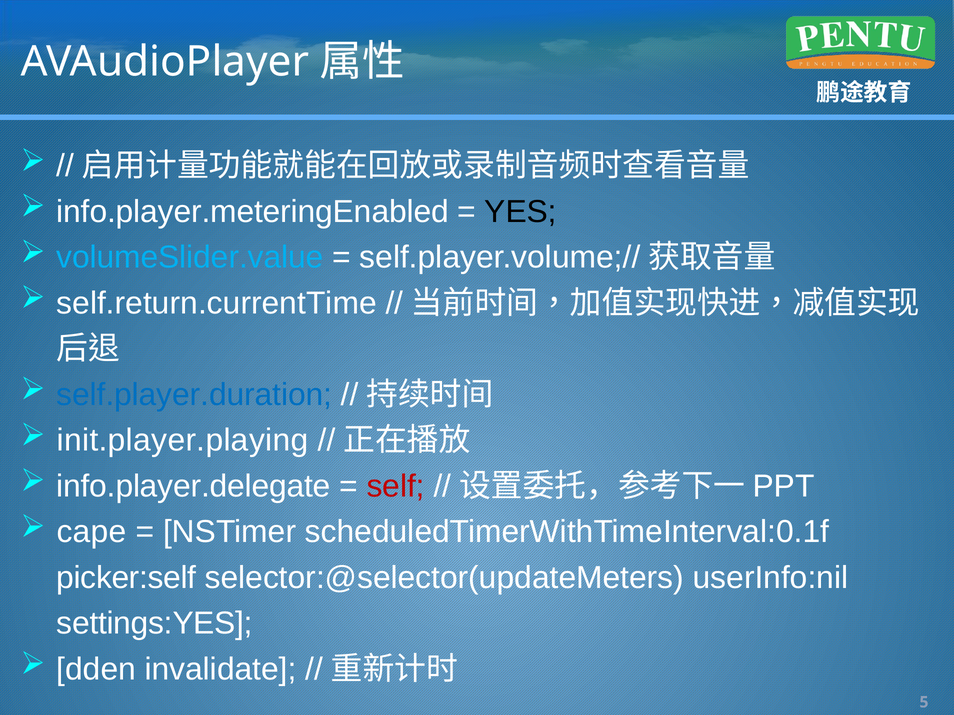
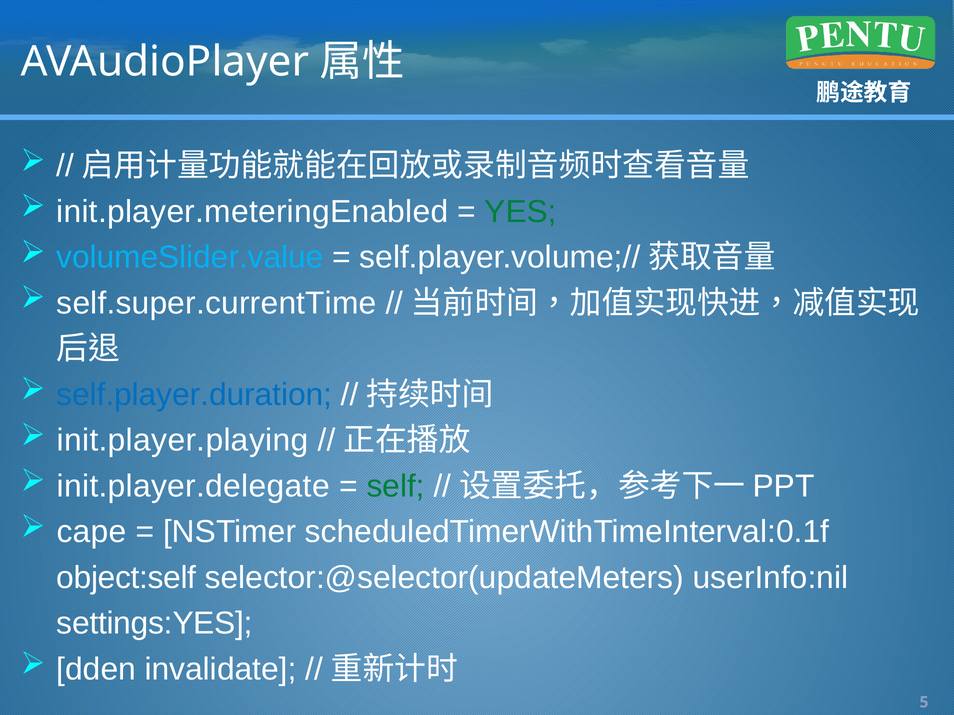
info.player.meteringEnabled: info.player.meteringEnabled -> init.player.meteringEnabled (252, 212)
YES colour: black -> green (521, 212)
self.return.currentTime: self.return.currentTime -> self.super.currentTime (217, 303)
info.player.delegate: info.player.delegate -> init.player.delegate (193, 486)
self colour: red -> green (396, 486)
picker:self: picker:self -> object:self (126, 578)
